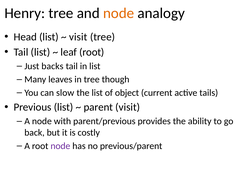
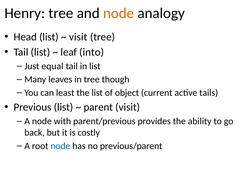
leaf root: root -> into (92, 52)
backs: backs -> equal (52, 66)
slow: slow -> least (65, 93)
node colour: purple -> blue (60, 146)
